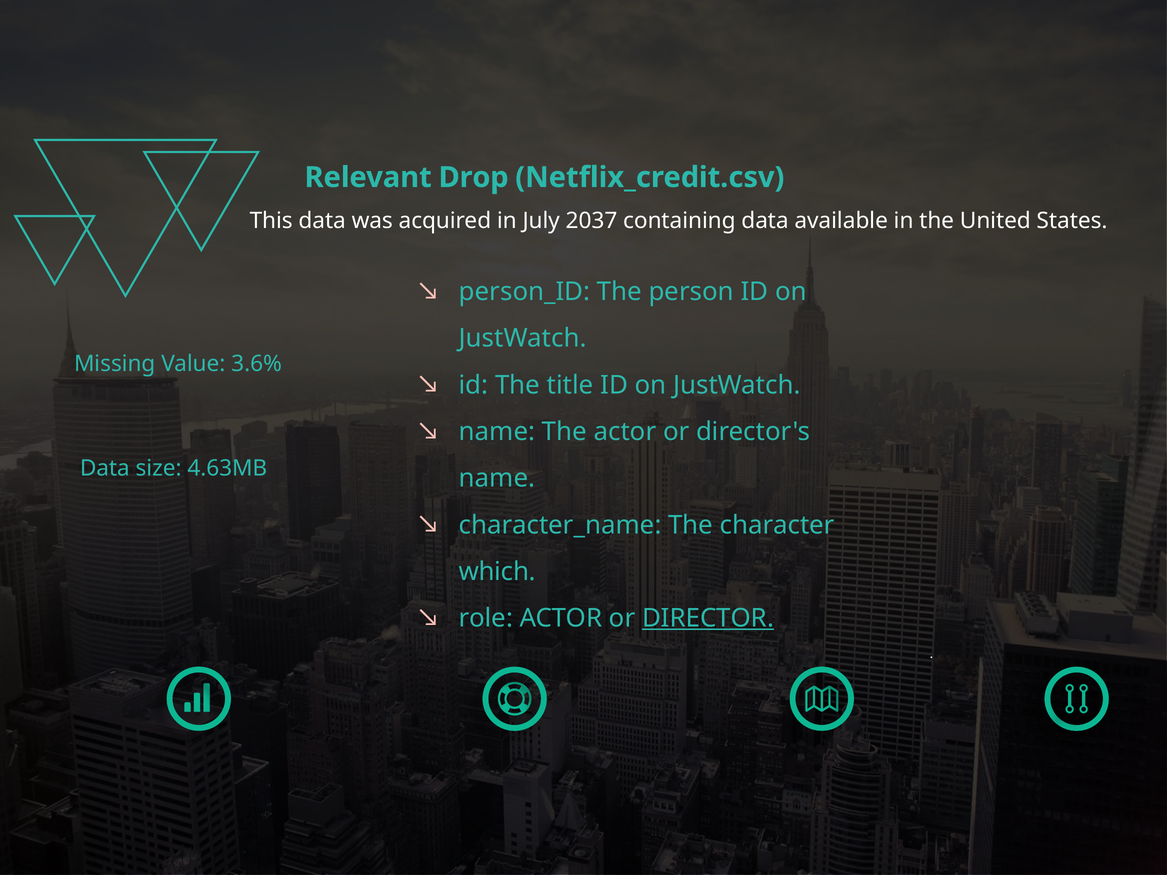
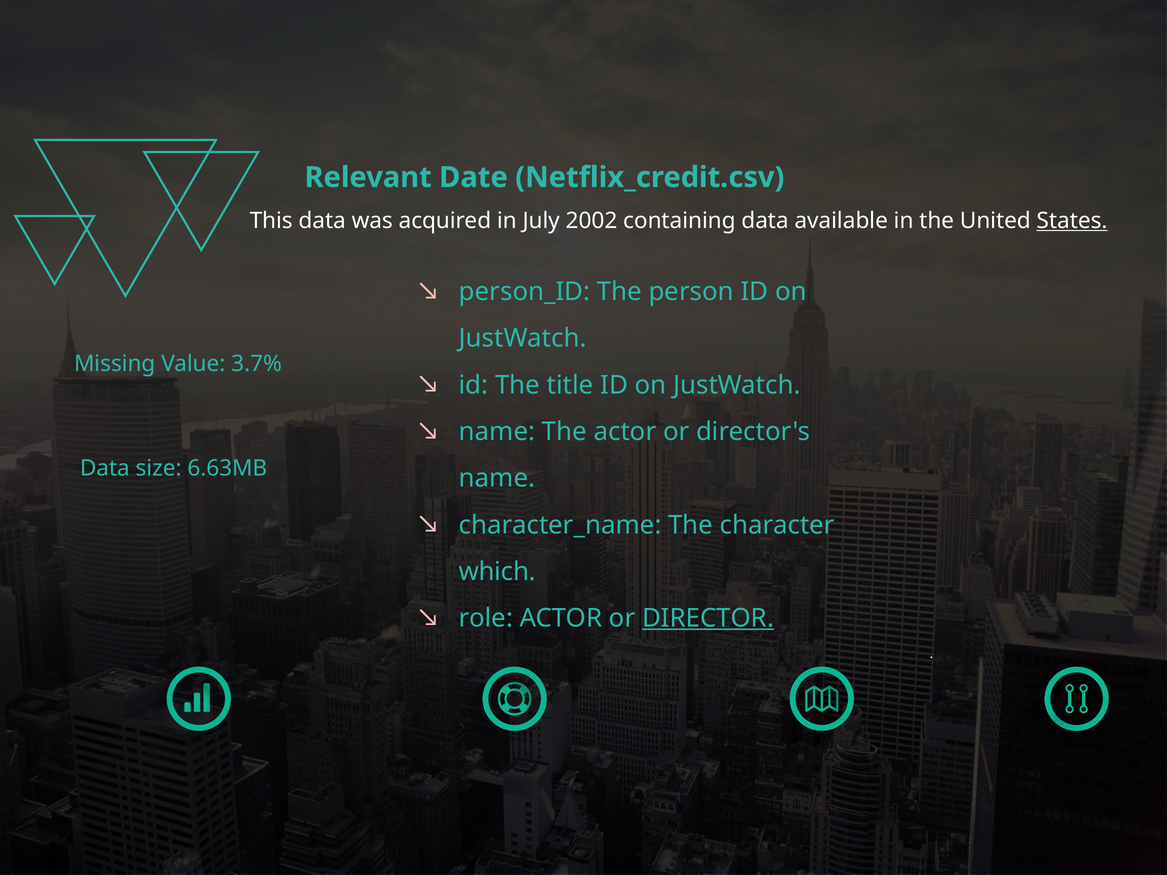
Drop: Drop -> Date (473, 177)
2037: 2037 -> 2002 (591, 221)
States underline: none -> present (1072, 221)
3.6%: 3.6% -> 3.7% (257, 364)
4.63MB: 4.63MB -> 6.63MB (227, 468)
